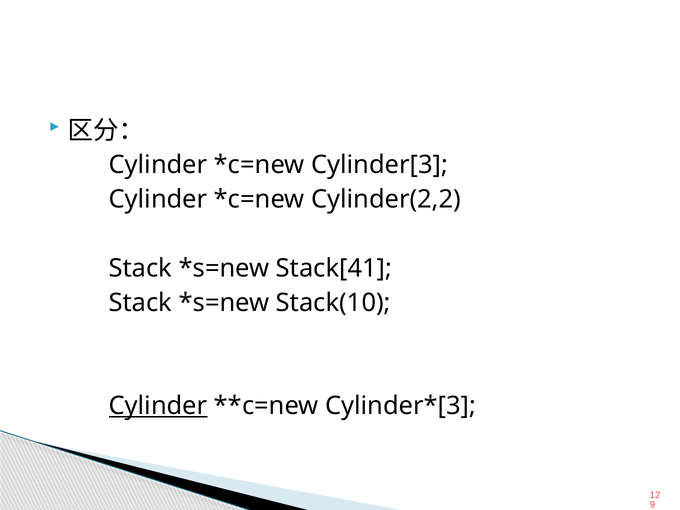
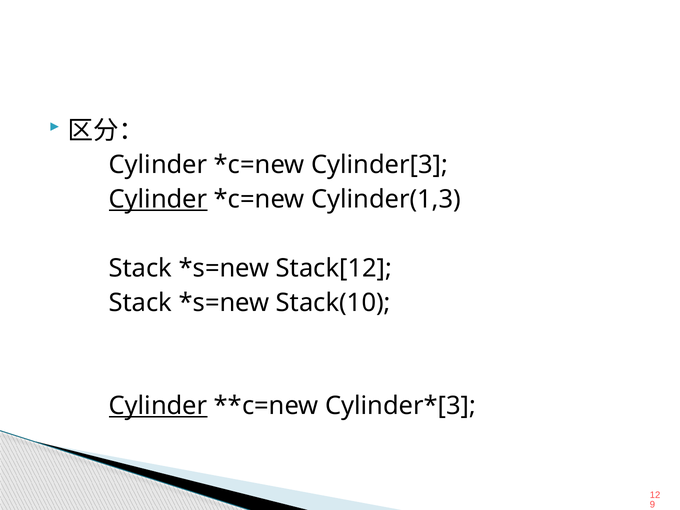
Cylinder underline: none -> present (158, 199)
Cylinder(2,2: Cylinder(2,2 -> Cylinder(1,3 (386, 199)
Stack[41: Stack[41 -> Stack[12 (334, 268)
